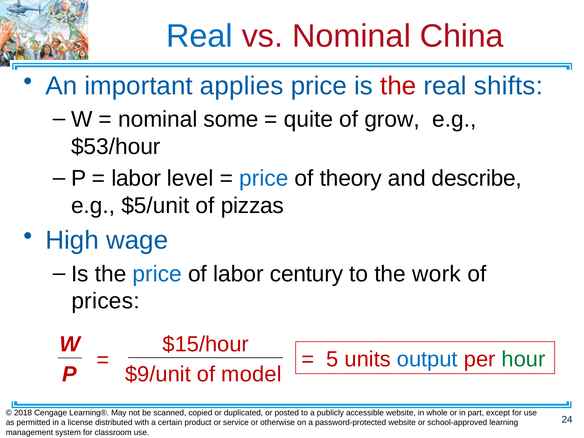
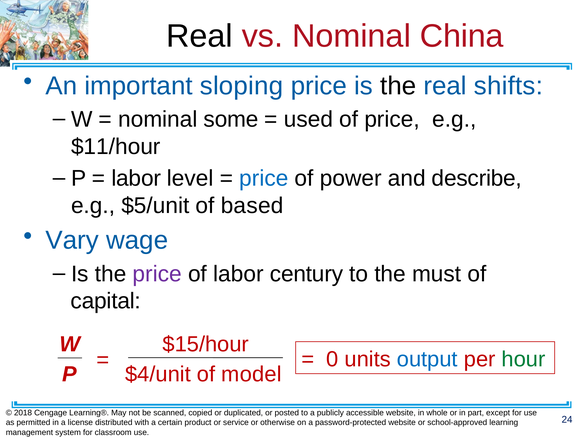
Real colour: blue -> black (199, 36)
applies: applies -> sloping (242, 86)
the colour: red -> black (398, 86)
quite: quite -> used (308, 119)
of grow: grow -> price (392, 119)
$53/hour: $53/hour -> $11/hour (116, 147)
theory: theory -> power (351, 178)
pizzas: pizzas -> based (252, 206)
High: High -> Vary (72, 240)
price colour: blue -> purple (157, 274)
work: work -> must (437, 274)
prices: prices -> capital (106, 301)
5: 5 -> 0 (332, 359)
$9/unit: $9/unit -> $4/unit (158, 374)
